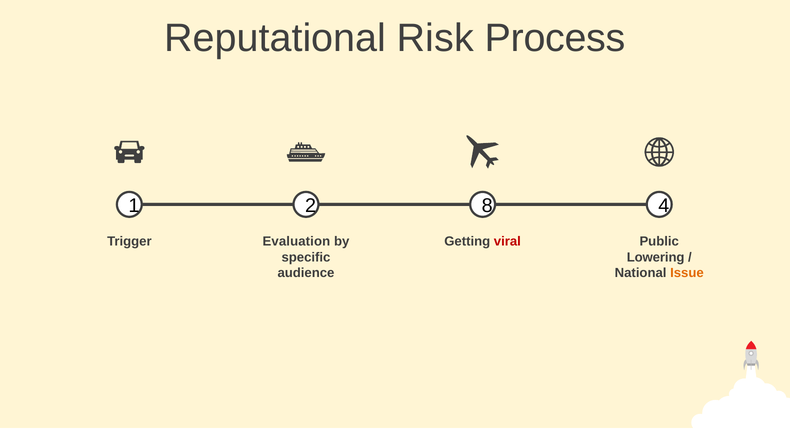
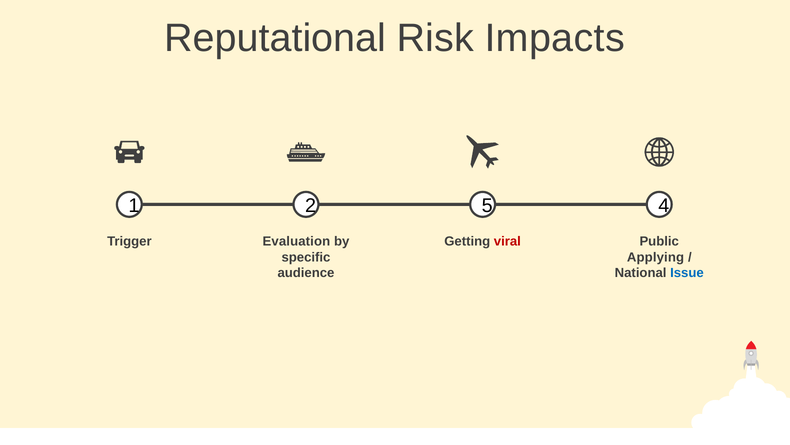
Process: Process -> Impacts (555, 38)
8: 8 -> 5 (487, 205)
Lowering: Lowering -> Applying (655, 257)
Issue colour: orange -> blue (687, 273)
